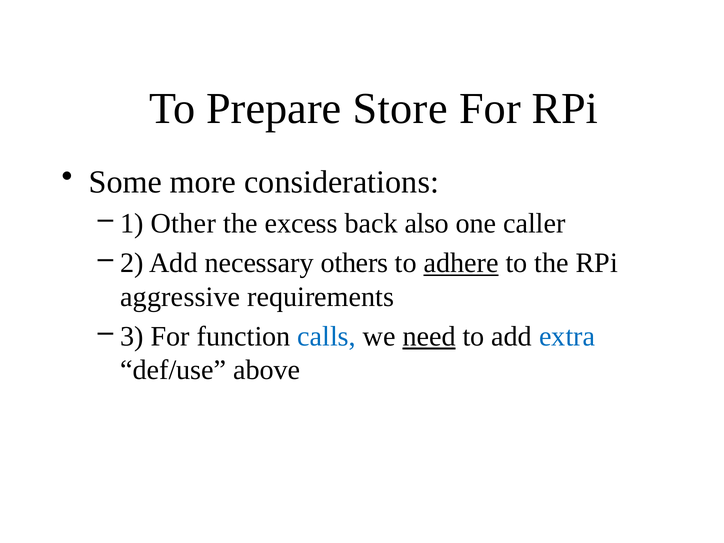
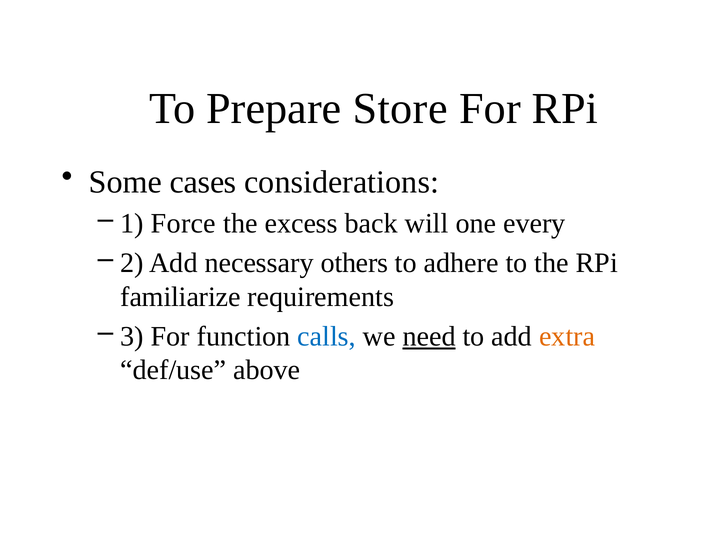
more: more -> cases (203, 182)
Other: Other -> Force (183, 224)
also: also -> will (427, 224)
caller: caller -> every (534, 224)
adhere underline: present -> none (461, 263)
aggressive: aggressive -> familiarize (180, 297)
extra colour: blue -> orange (567, 336)
